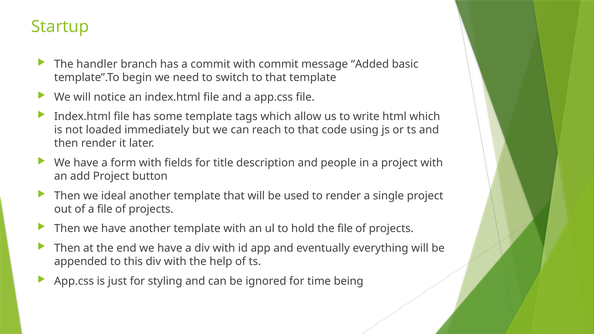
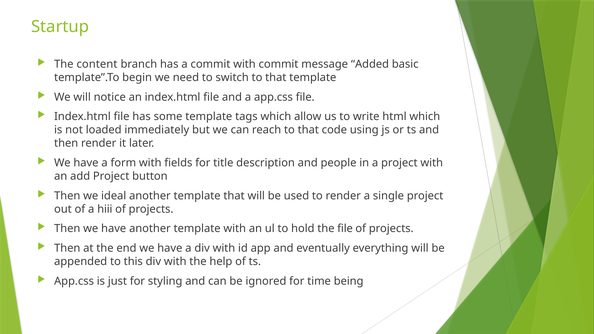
handler: handler -> content (97, 64)
a file: file -> hiii (105, 209)
